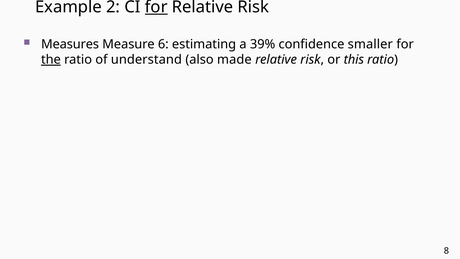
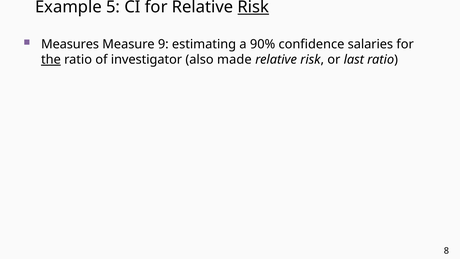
2: 2 -> 5 (113, 7)
for underline: present -> none (156, 7)
Risk underline: none -> present (253, 7)
6: 6 -> 9 (163, 44)
39%: 39% -> 90% (263, 44)
smaller: smaller -> salaries (370, 44)
understand: understand -> investigator (146, 60)
this: this -> last (354, 60)
